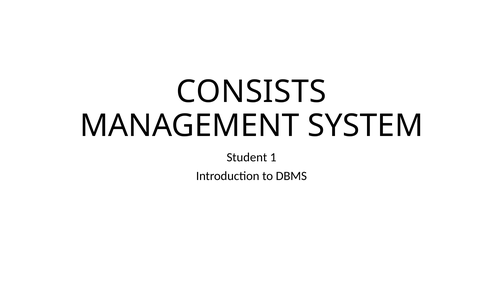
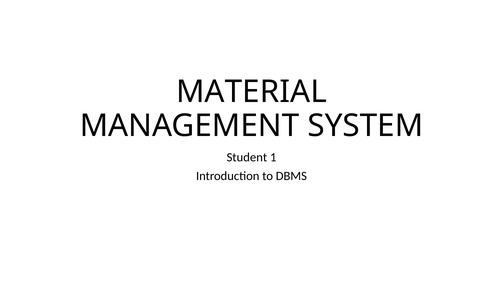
CONSISTS: CONSISTS -> MATERIAL (251, 92)
